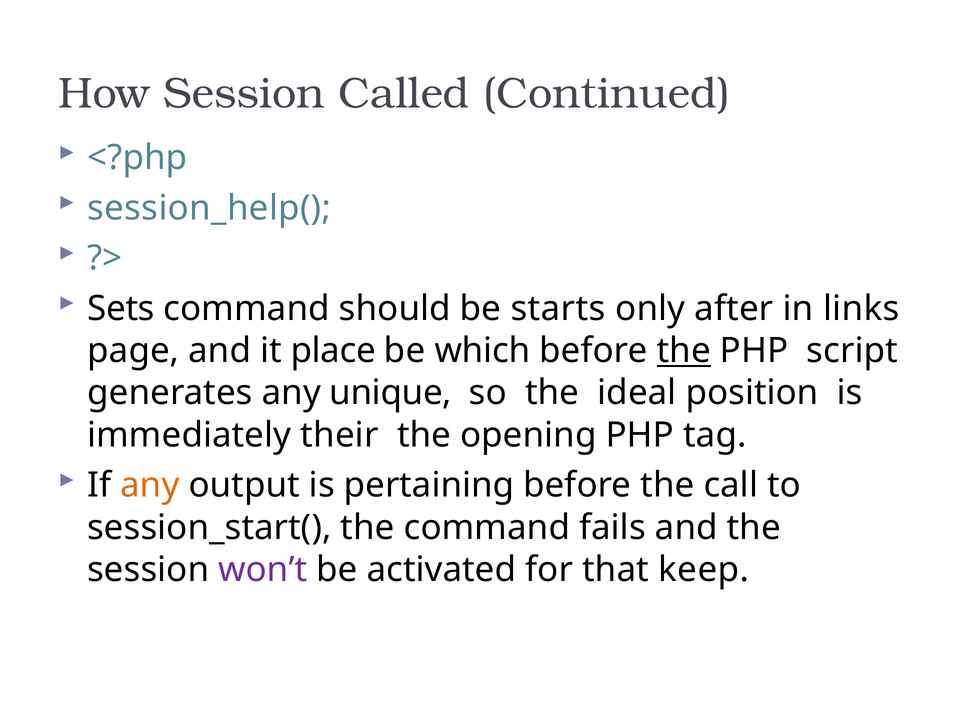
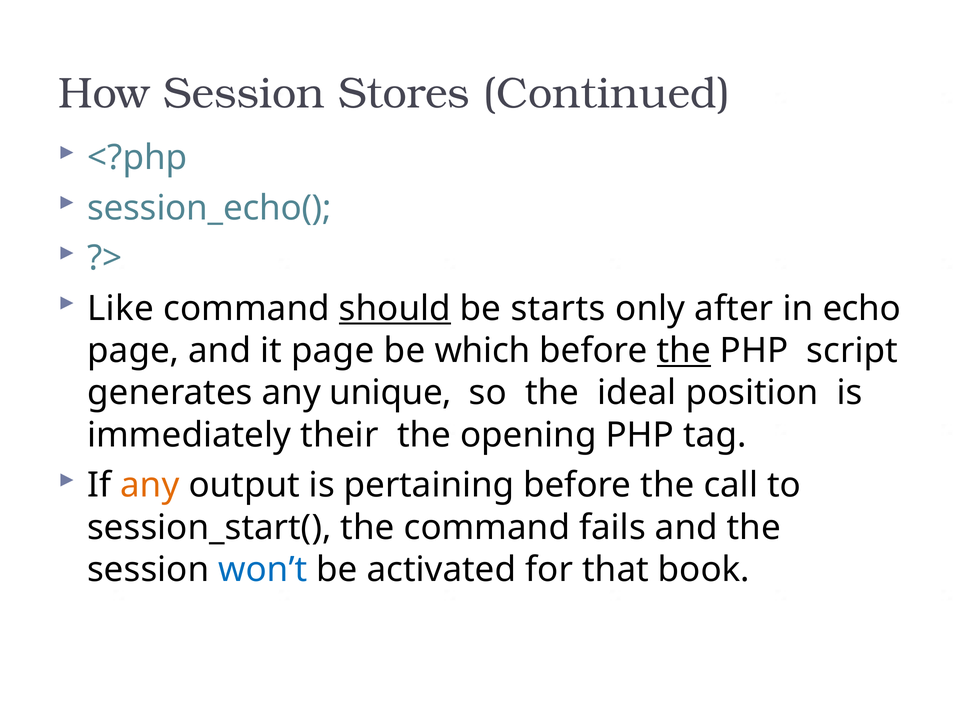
Called: Called -> Stores (404, 94)
session_help(: session_help( -> session_echo( (209, 208)
Sets: Sets -> Like (121, 308)
should underline: none -> present (395, 308)
links: links -> echo (862, 308)
it place: place -> page (333, 351)
won’t colour: purple -> blue (263, 569)
keep: keep -> book (704, 569)
